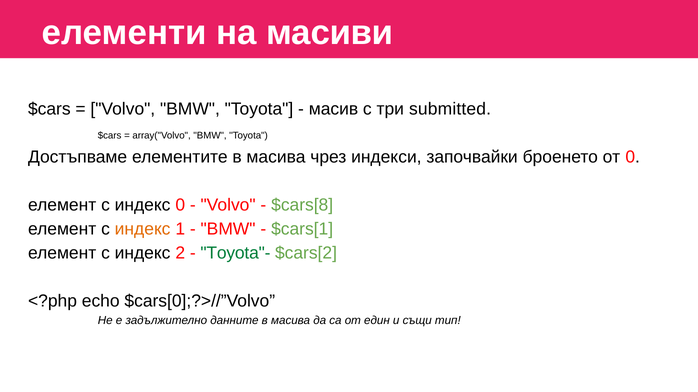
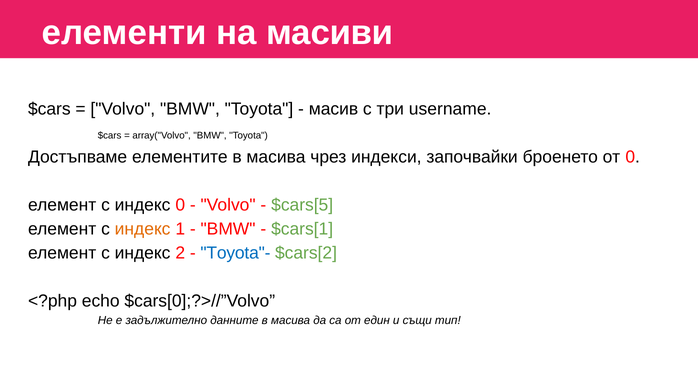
submitted: submitted -> username (450, 109)
$cars[8: $cars[8 -> $cars[5 (302, 205)
Toyota"- colour: green -> blue (235, 254)
